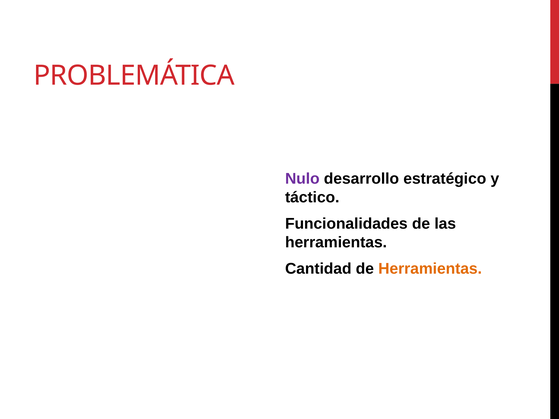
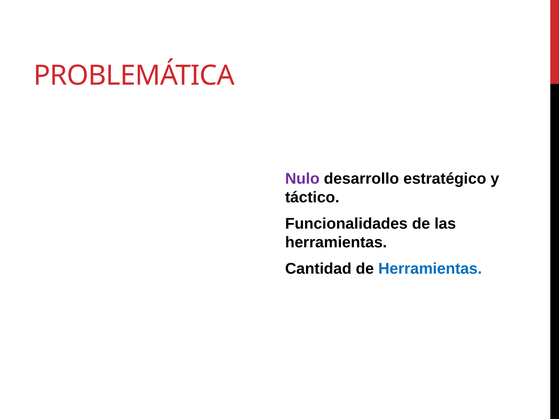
Herramientas colour: orange -> blue (430, 269)
